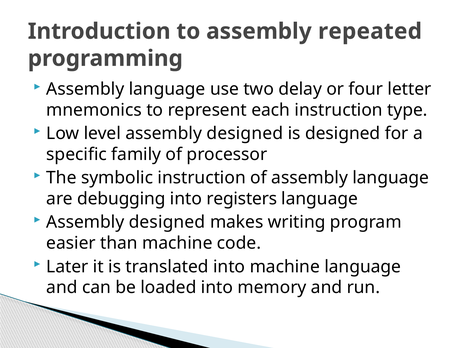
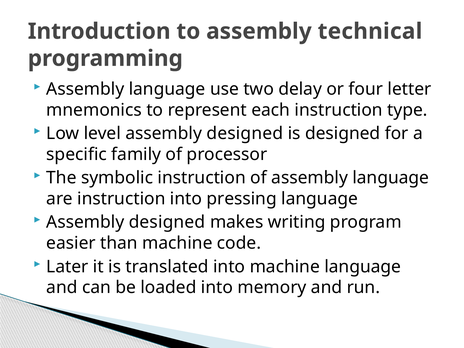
repeated: repeated -> technical (370, 31)
are debugging: debugging -> instruction (121, 199)
registers: registers -> pressing (242, 199)
